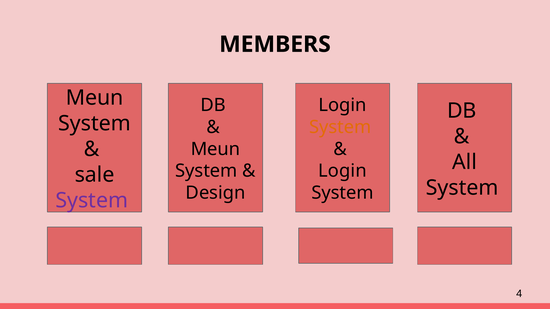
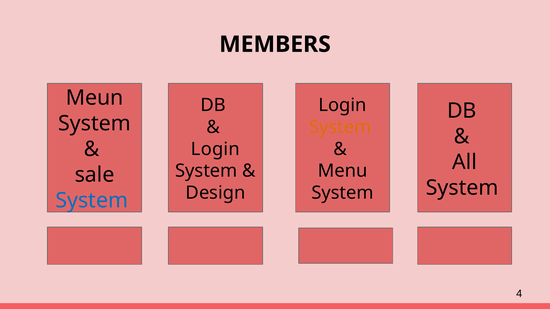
Meun: Meun -> Login (215, 149)
Login: Login -> Menu (343, 171)
System colour: purple -> blue (92, 201)
